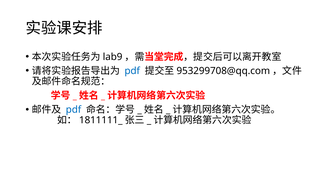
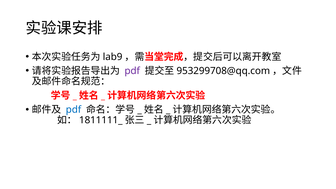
pdf colour: blue -> purple (132, 71)
